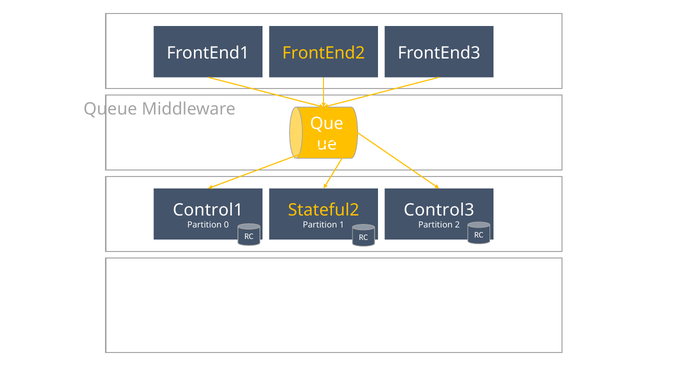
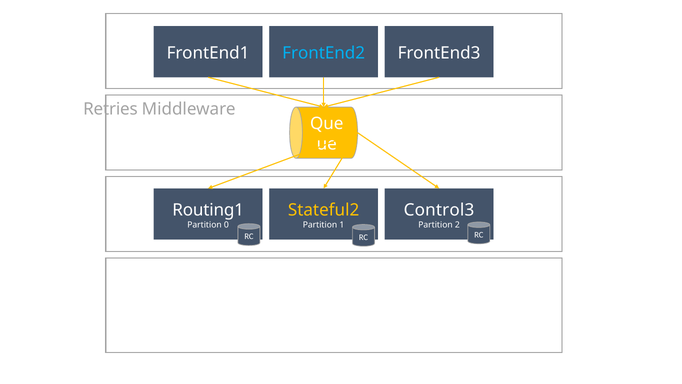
FrontEnd2 colour: yellow -> light blue (324, 53)
Queue: Queue -> Retries (110, 109)
Control1: Control1 -> Routing1 (208, 210)
